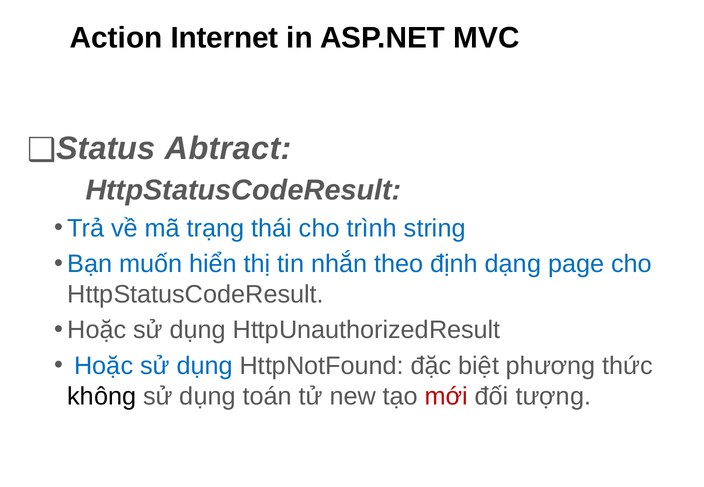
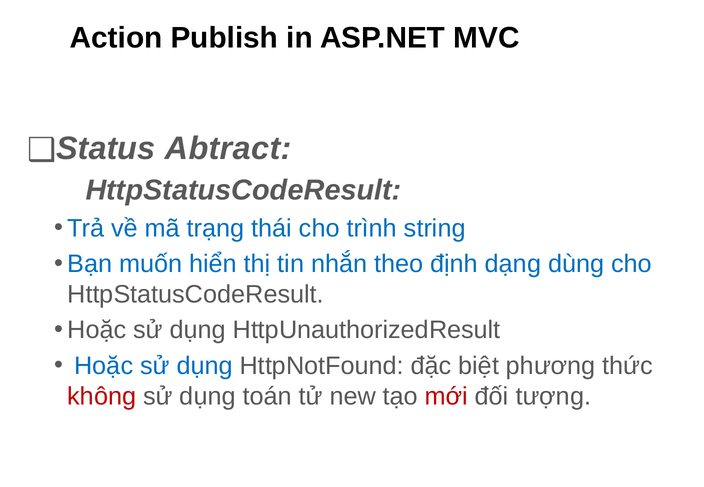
Internet: Internet -> Publish (224, 38)
page: page -> dùng (576, 264)
không colour: black -> red (102, 396)
